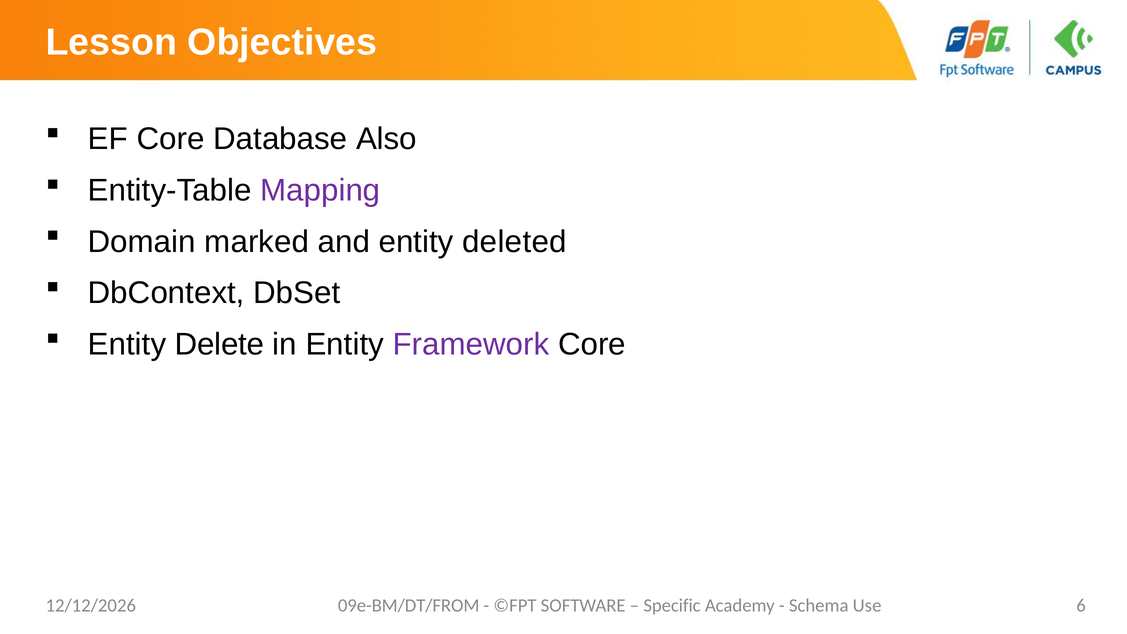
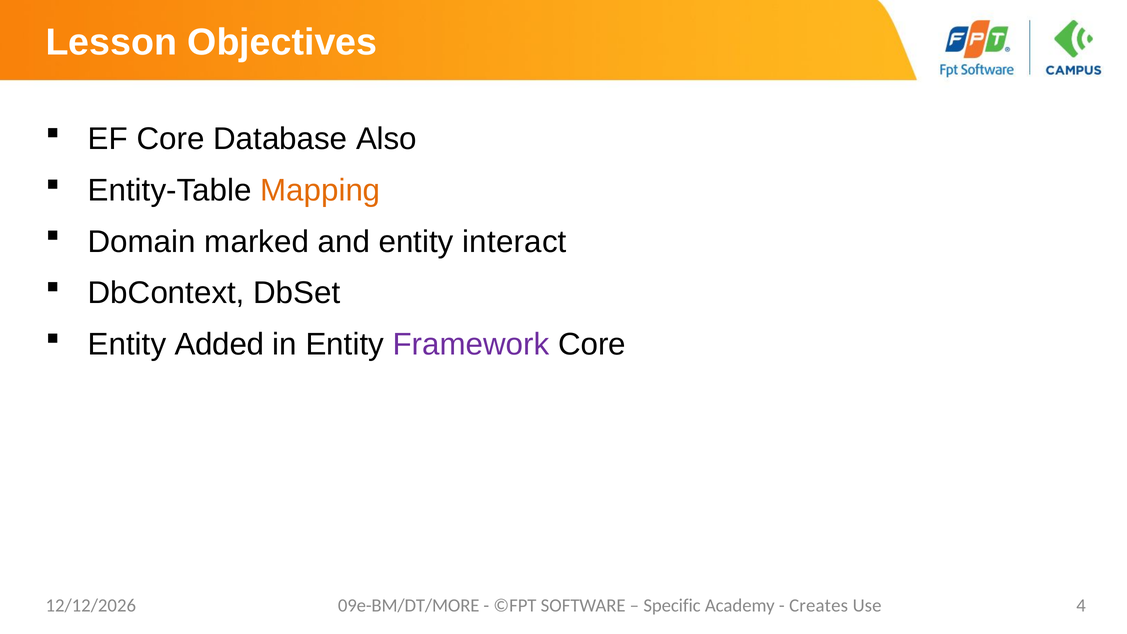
Mapping colour: purple -> orange (320, 190)
deleted: deleted -> interact (514, 242)
Delete: Delete -> Added (219, 344)
09e-BM/DT/FROM: 09e-BM/DT/FROM -> 09e-BM/DT/MORE (409, 606)
Schema: Schema -> Creates (819, 606)
6: 6 -> 4 (1081, 606)
